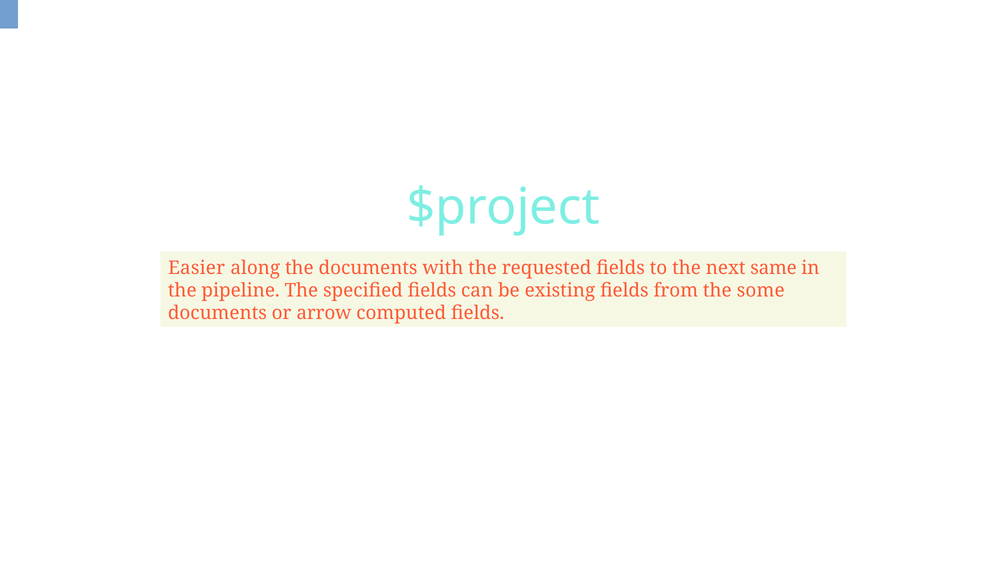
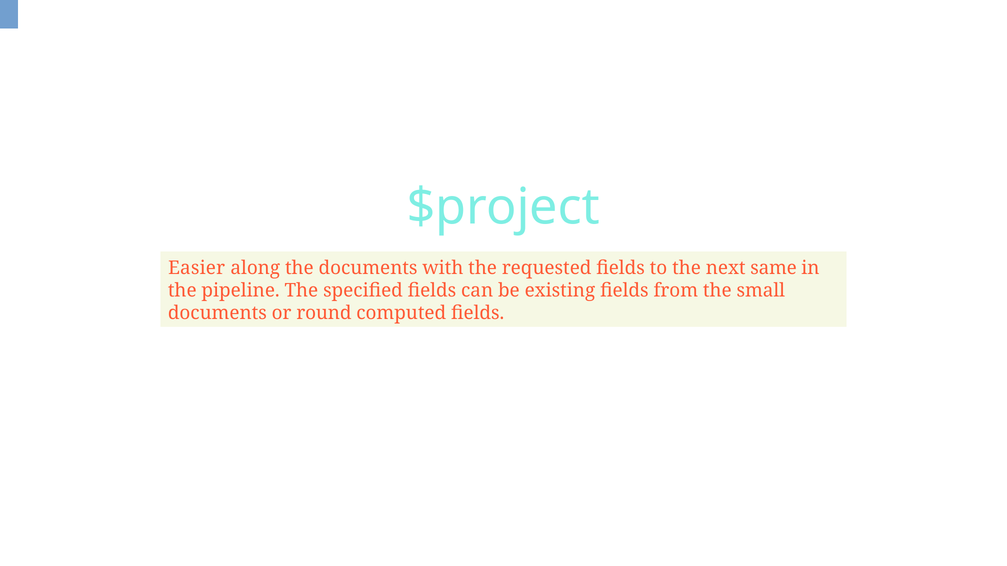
some: some -> small (761, 291)
arrow: arrow -> round (324, 313)
